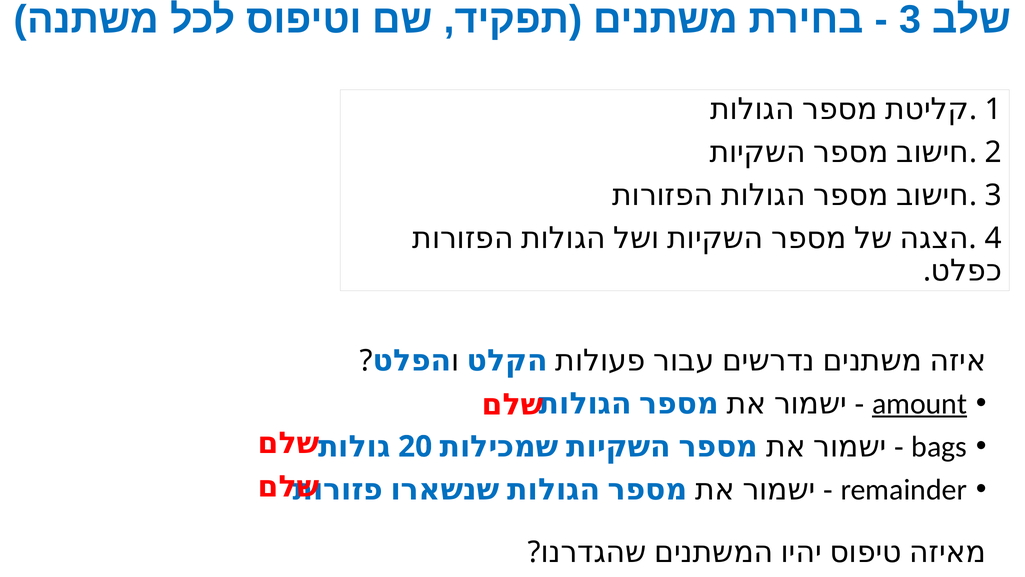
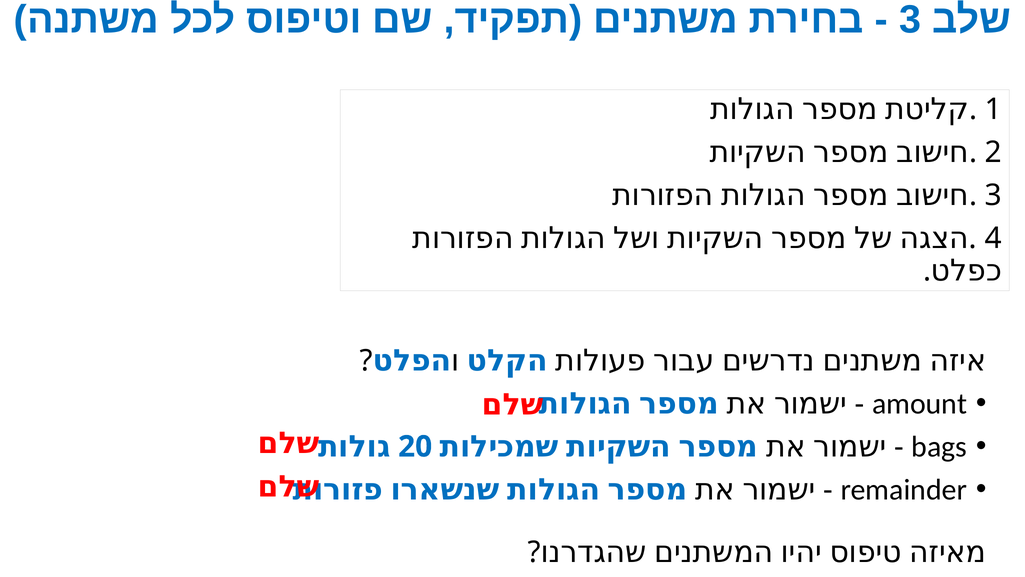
amount underline: present -> none (920, 403)
